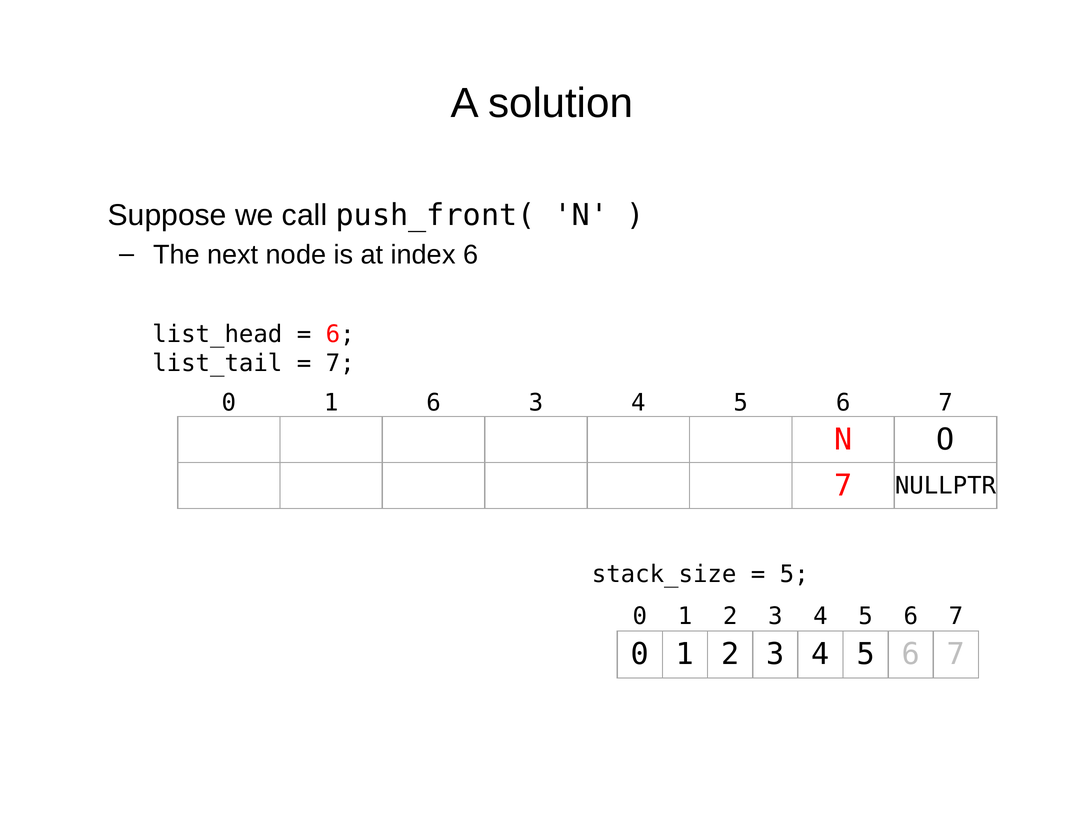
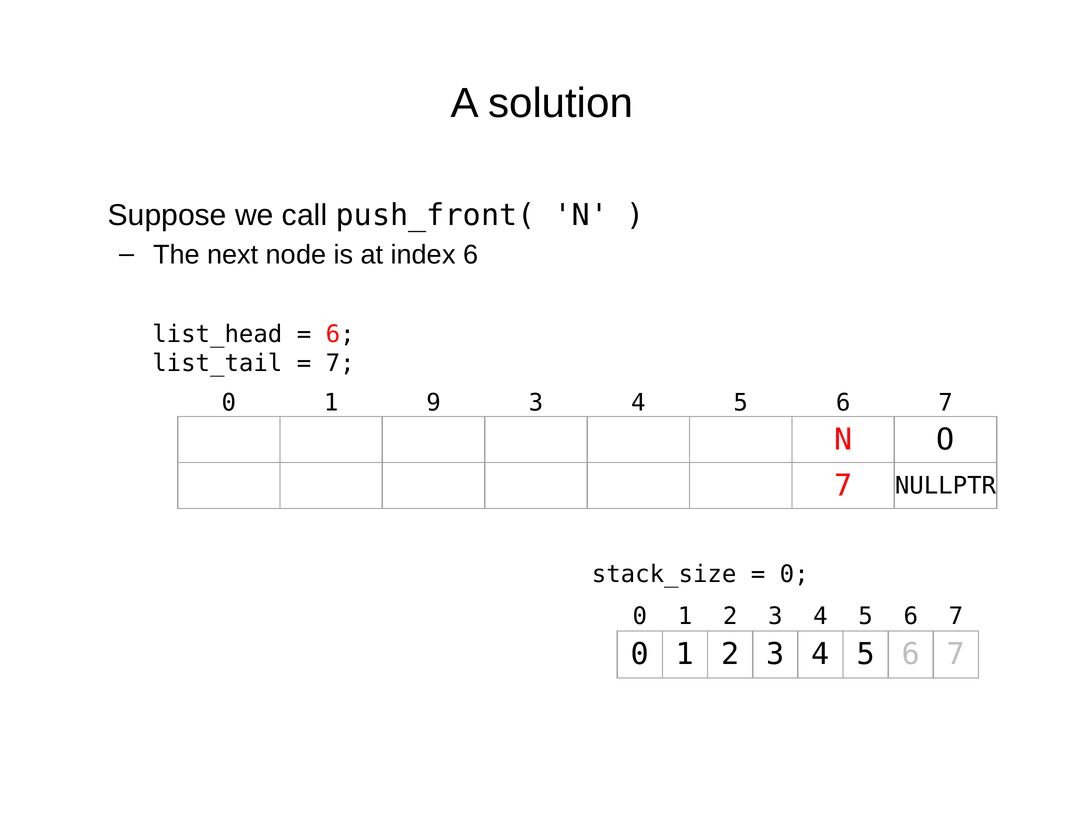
1 6: 6 -> 9 (434, 403)
5: 5 -> 0 (794, 574)
